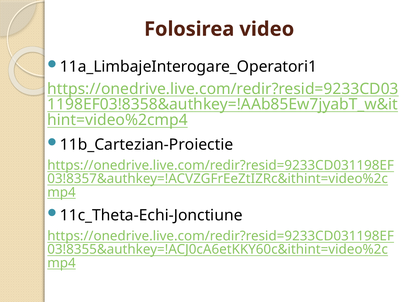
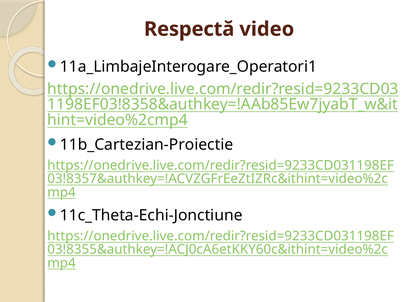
Folosirea: Folosirea -> Respectă (189, 29)
